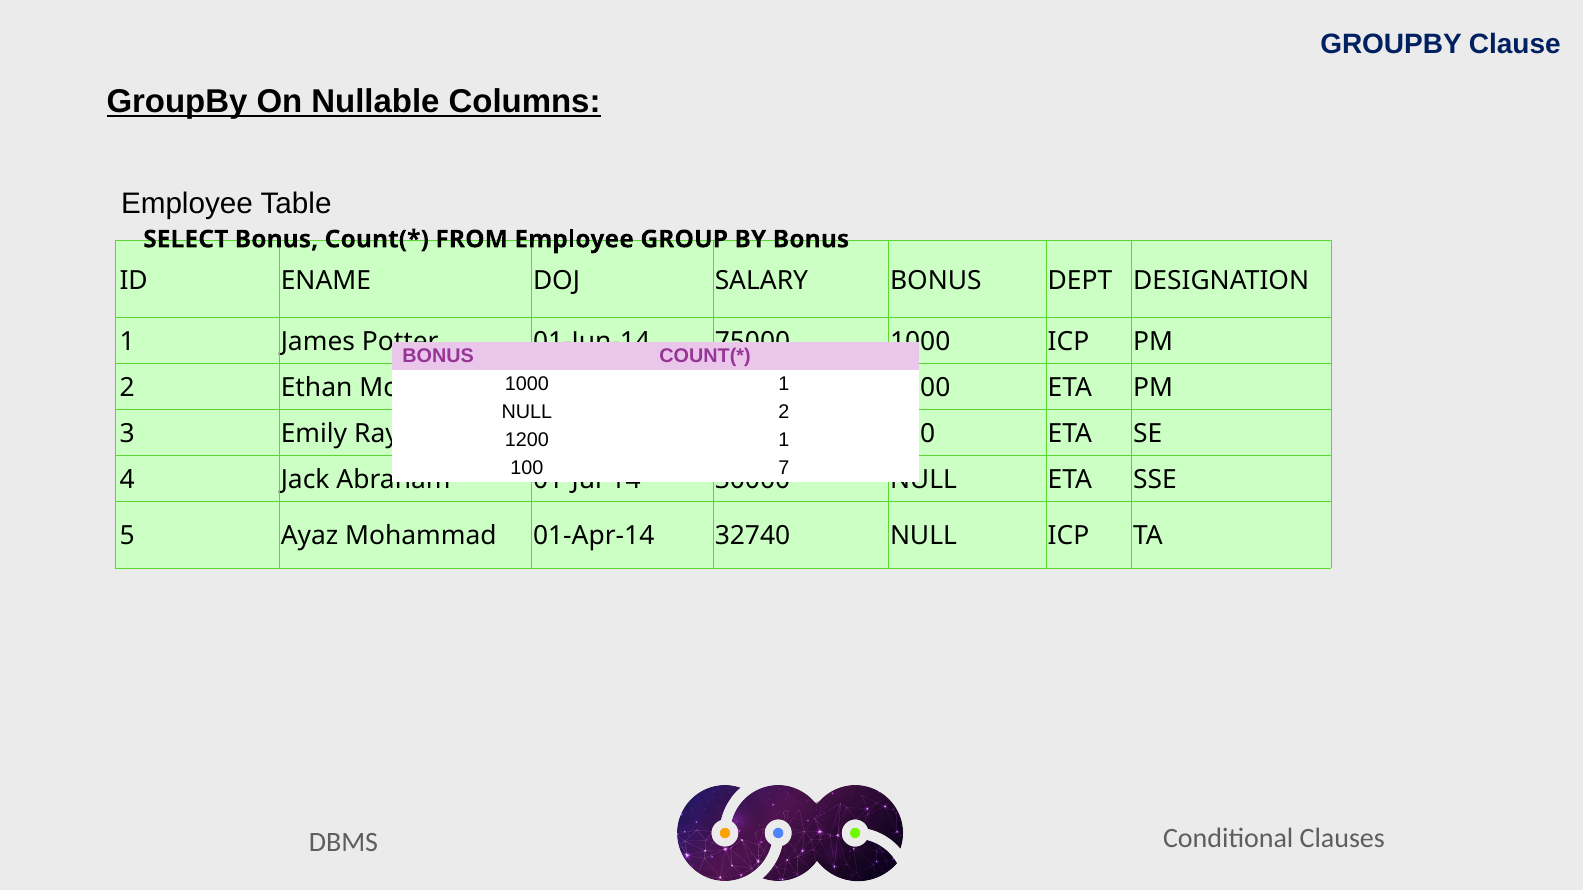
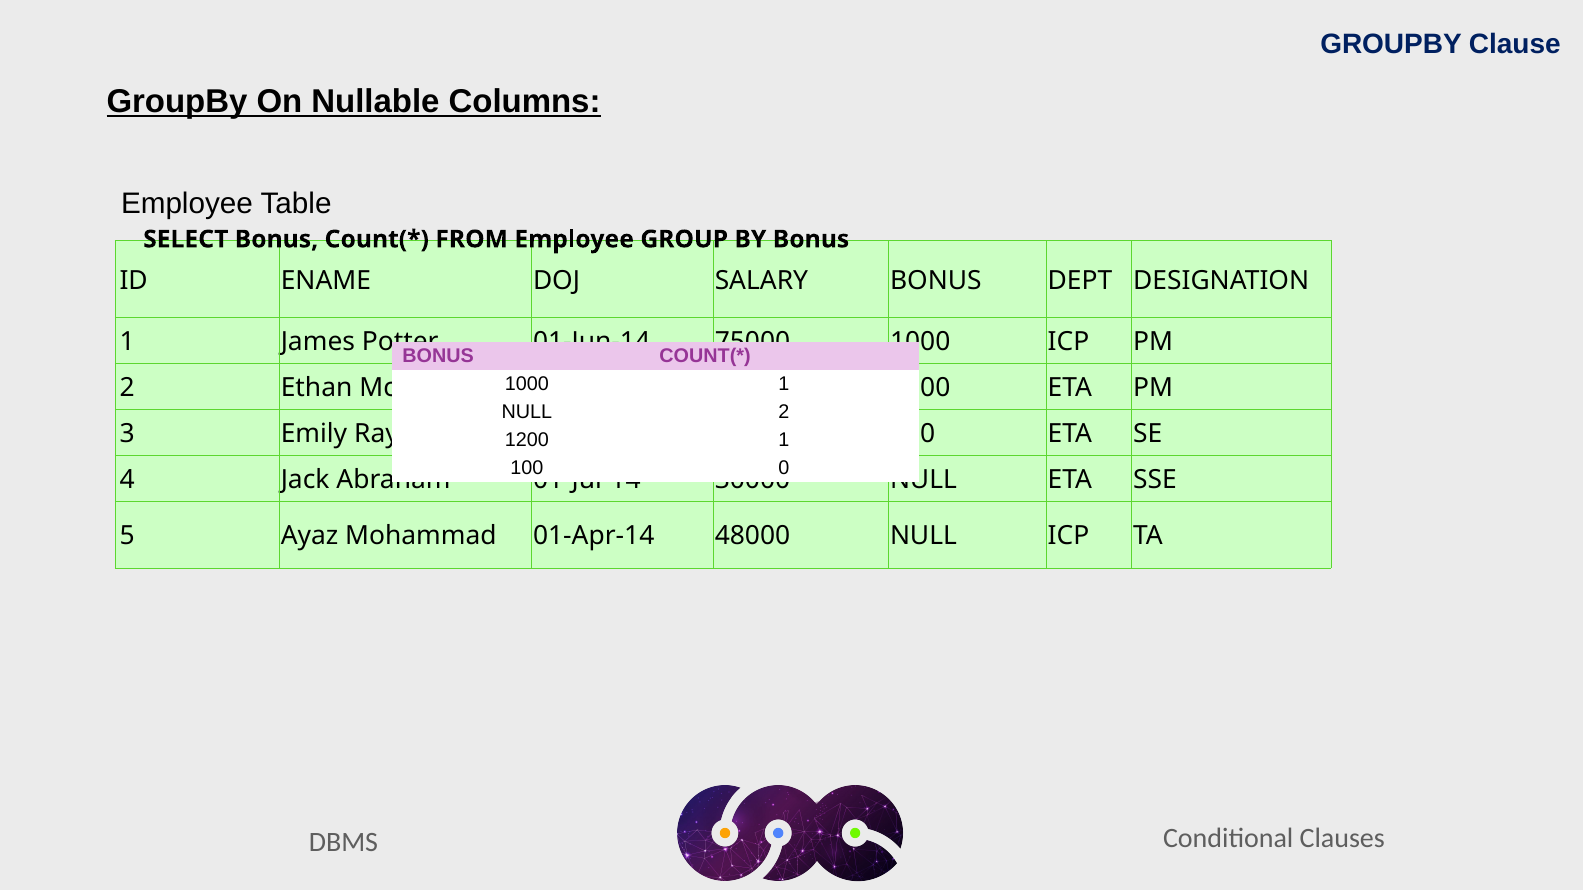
7: 7 -> 0 (784, 468)
32740: 32740 -> 48000 (753, 536)
